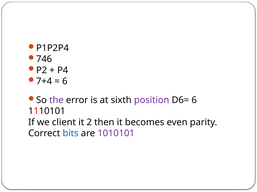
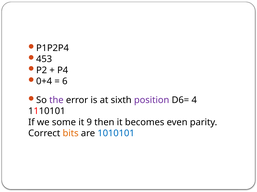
746: 746 -> 453 (44, 59)
7+4: 7+4 -> 0+4 (44, 82)
D6= 6: 6 -> 4 (194, 100)
client: client -> some (64, 123)
2: 2 -> 9 (89, 123)
bits colour: blue -> orange (71, 134)
1010101 colour: purple -> blue (116, 134)
